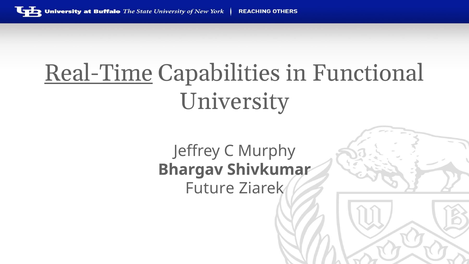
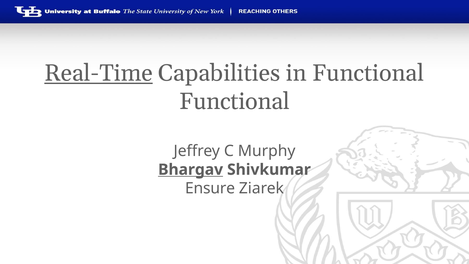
University: University -> Functional (235, 101)
Bhargav underline: none -> present (191, 170)
Future: Future -> Ensure (210, 188)
